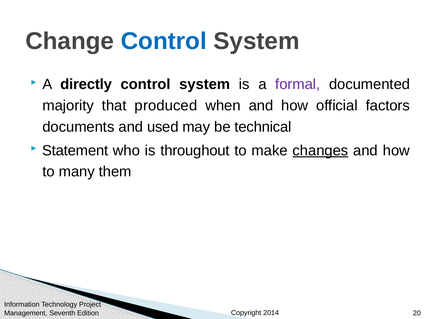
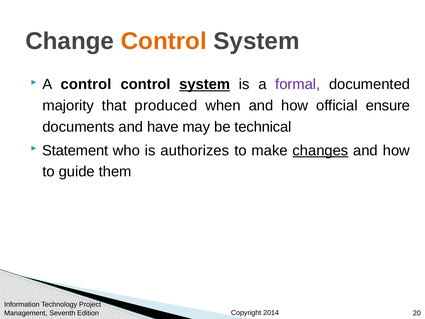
Control colour: blue -> orange (164, 41)
A directly: directly -> control (86, 84)
system underline: none -> present (205, 84)
factors: factors -> ensure (388, 106)
used: used -> have (163, 127)
throughout: throughout -> authorizes (195, 150)
many: many -> guide (77, 172)
